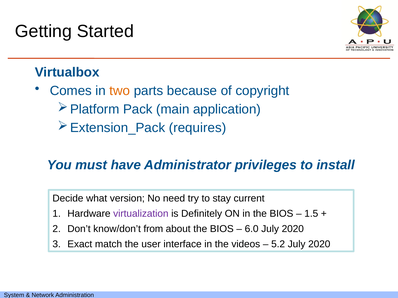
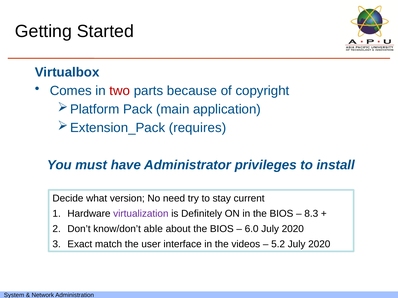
two colour: orange -> red (120, 91)
1.5: 1.5 -> 8.3 (311, 214)
from: from -> able (153, 229)
